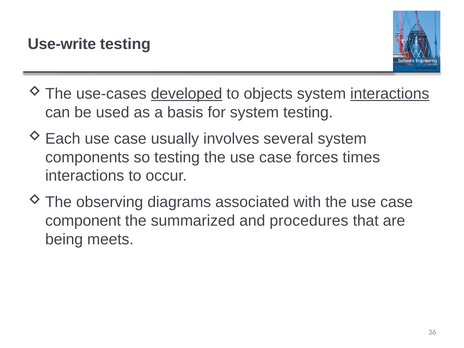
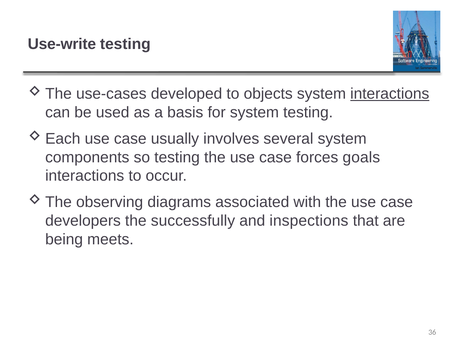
developed underline: present -> none (187, 94)
times: times -> goals (361, 157)
component: component -> developers (83, 221)
summarized: summarized -> successfully (193, 221)
procedures: procedures -> inspections (309, 221)
